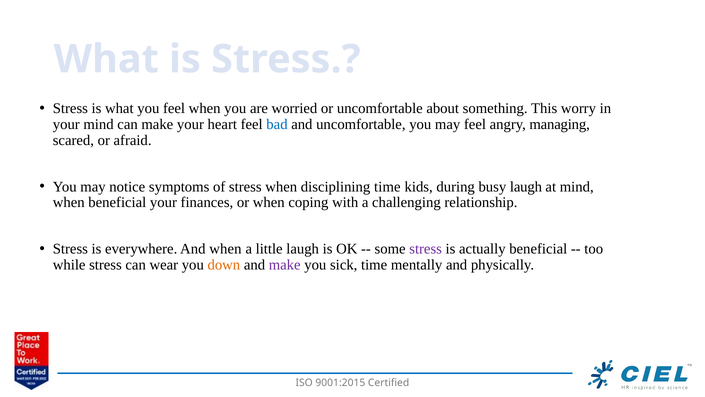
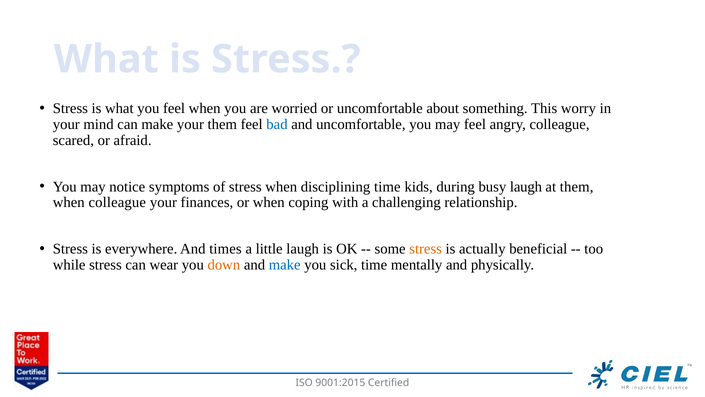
your heart: heart -> them (222, 124)
angry managing: managing -> colleague (560, 124)
at mind: mind -> them (577, 186)
when beneficial: beneficial -> colleague (117, 202)
And when: when -> times (225, 249)
stress colour: purple -> orange (426, 249)
make colour: purple -> blue (285, 265)
